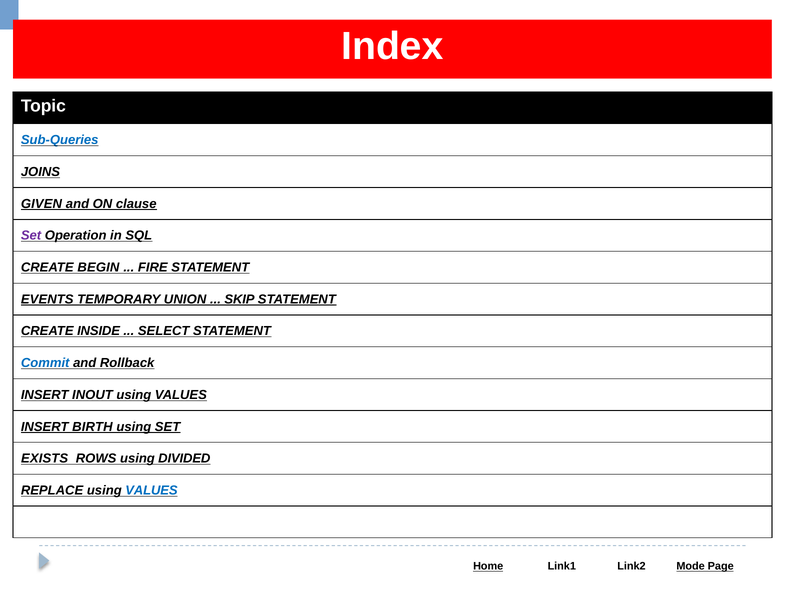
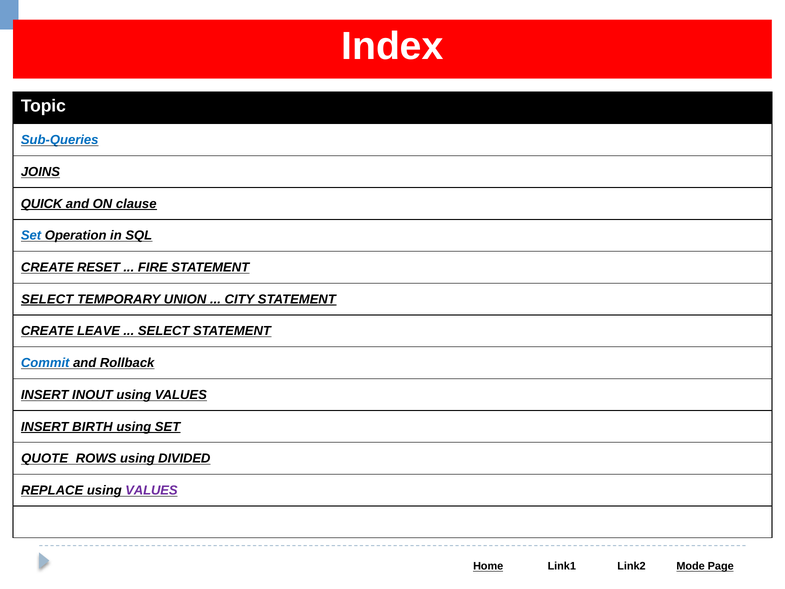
GIVEN: GIVEN -> QUICK (42, 204)
Set colour: purple -> blue (31, 236)
BEGIN: BEGIN -> RESET (99, 267)
EVENTS: EVENTS -> SELECT (47, 299)
SKIP: SKIP -> CITY (239, 299)
INSIDE: INSIDE -> LEAVE (99, 331)
EXISTS: EXISTS -> QUOTE (45, 458)
VALUES colour: blue -> purple (151, 490)
